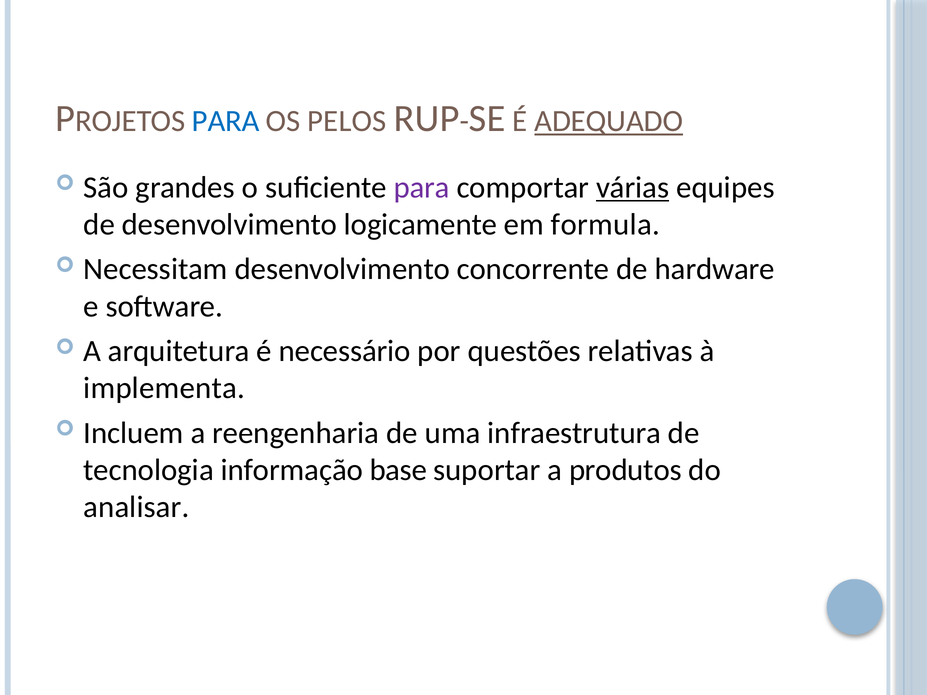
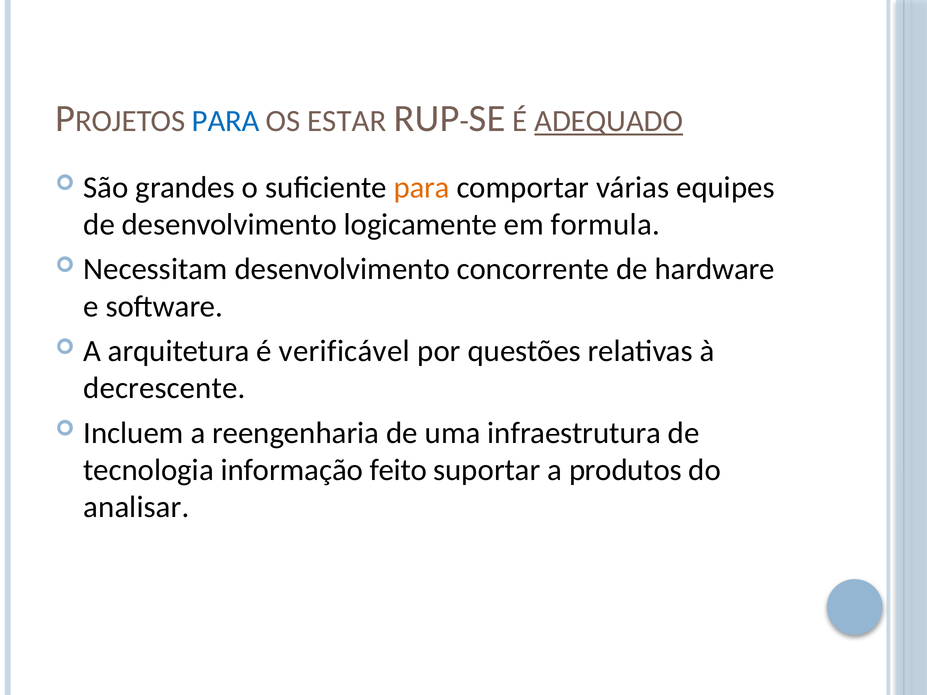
PELOS: PELOS -> ESTAR (347, 121)
para colour: purple -> orange (422, 187)
várias underline: present -> none (633, 187)
necessário: necessário -> verificável (344, 351)
implementa: implementa -> decrescente (164, 388)
base: base -> feito (398, 470)
